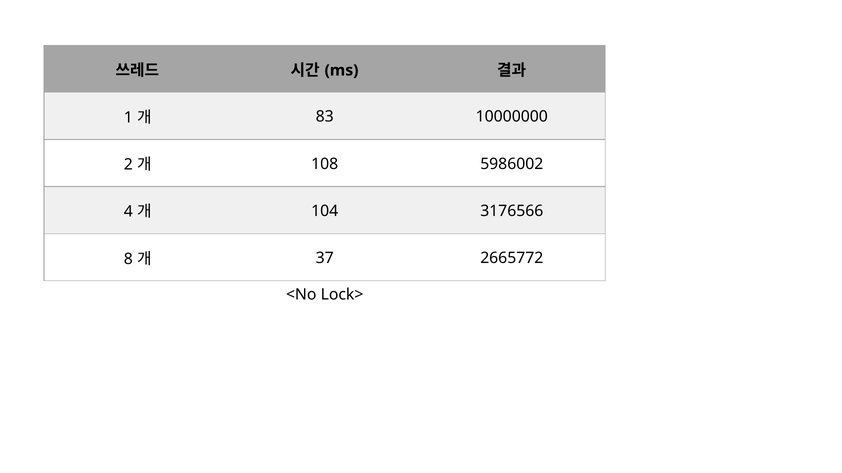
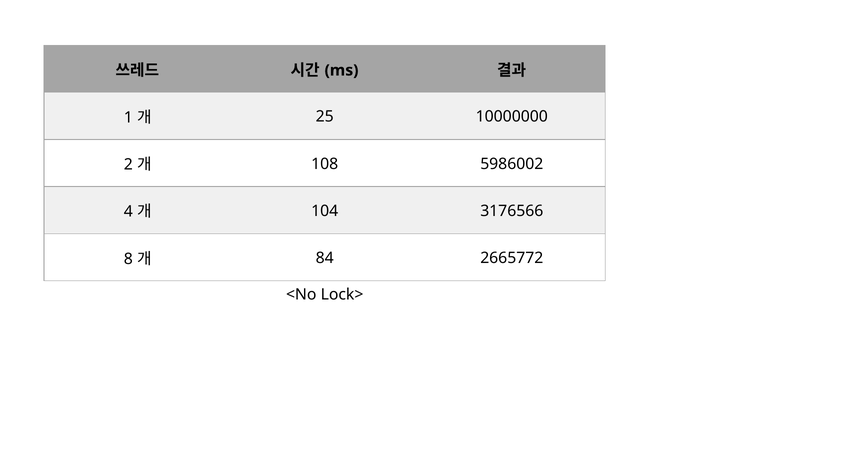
83: 83 -> 25 (325, 117)
37: 37 -> 84 (325, 258)
